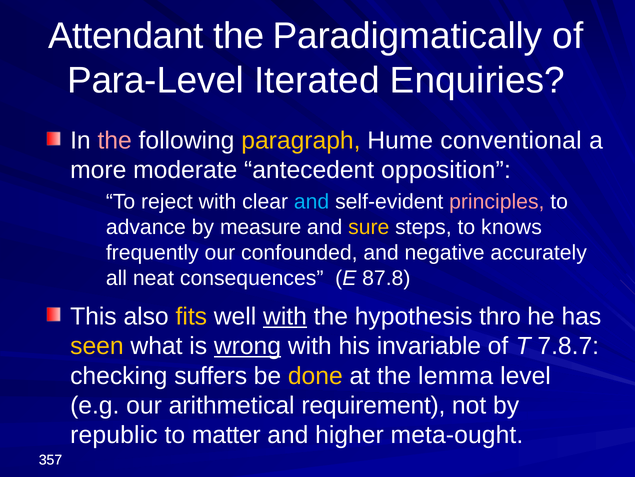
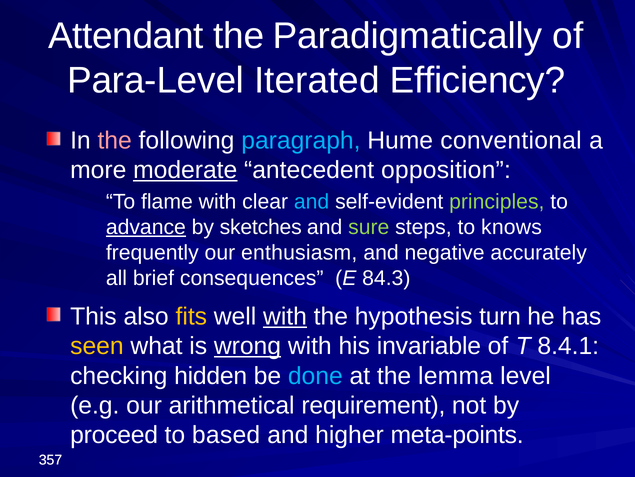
Enquiries: Enquiries -> Efficiency (478, 80)
paragraph colour: yellow -> light blue (301, 140)
moderate underline: none -> present (185, 170)
reject: reject -> flame (167, 201)
principles colour: pink -> light green (497, 201)
advance underline: none -> present (146, 227)
measure: measure -> sketches (261, 227)
sure colour: yellow -> light green (369, 227)
confounded: confounded -> enthusiasm (299, 252)
neat: neat -> brief (153, 278)
87.8: 87.8 -> 84.3 (386, 278)
thro: thro -> turn (500, 316)
7.8.7: 7.8.7 -> 8.4.1 (568, 346)
suffers: suffers -> hidden (211, 375)
done colour: yellow -> light blue (315, 375)
republic: republic -> proceed (114, 435)
matter: matter -> based (226, 435)
meta-ought: meta-ought -> meta-points (457, 435)
